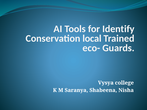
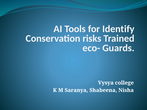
local: local -> risks (92, 39)
